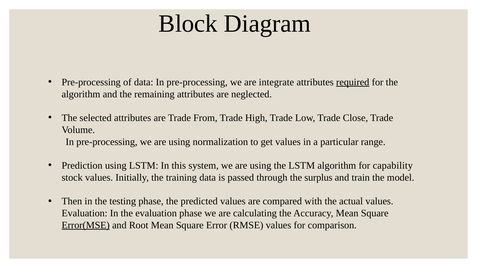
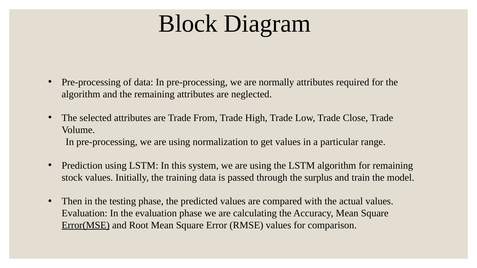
integrate: integrate -> normally (276, 82)
required underline: present -> none (353, 82)
for capability: capability -> remaining (393, 166)
